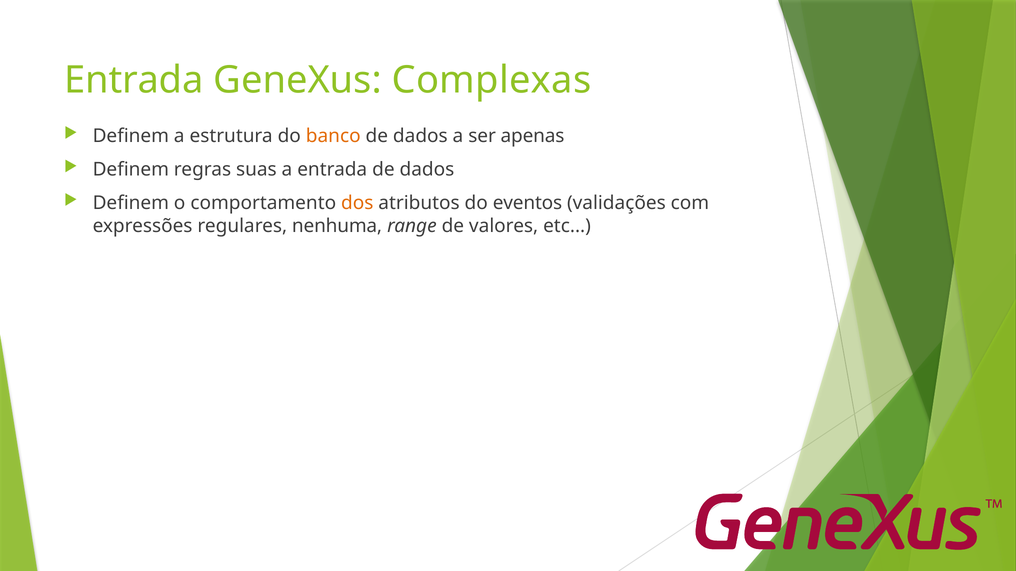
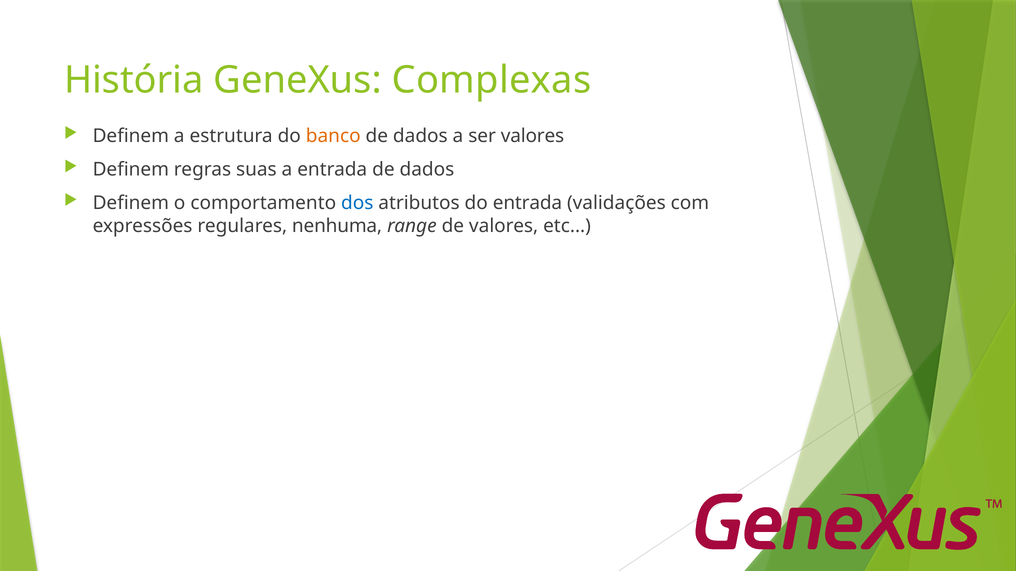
Entrada: Entrada -> História (134, 80)
ser apenas: apenas -> valores (533, 136)
dos colour: orange -> blue (357, 203)
do eventos: eventos -> entrada (527, 203)
